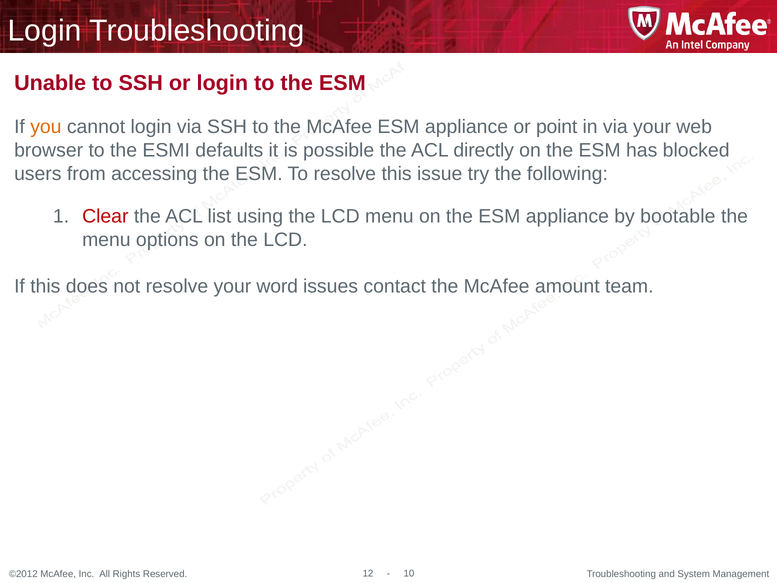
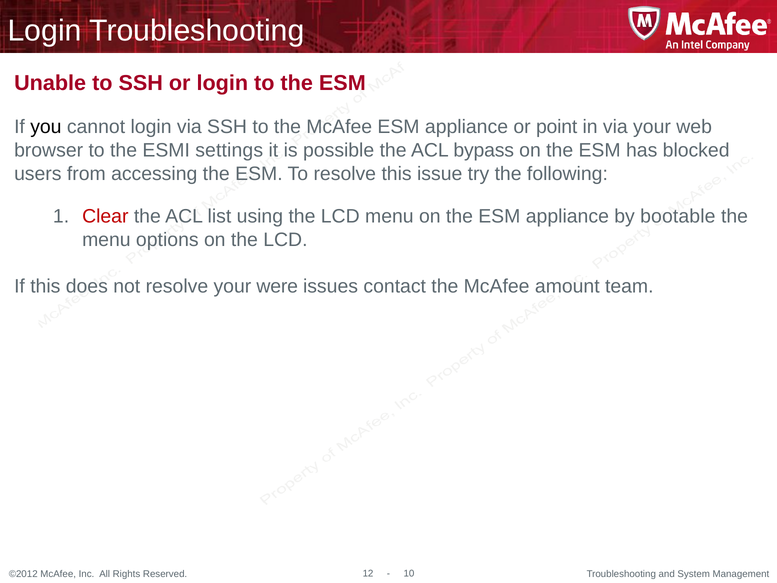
you colour: orange -> black (46, 127)
defaults: defaults -> settings (229, 150)
directly: directly -> bypass (484, 150)
word: word -> were (277, 286)
